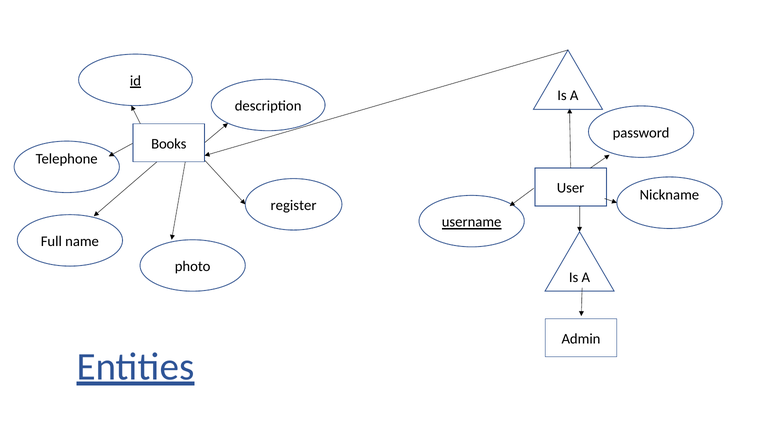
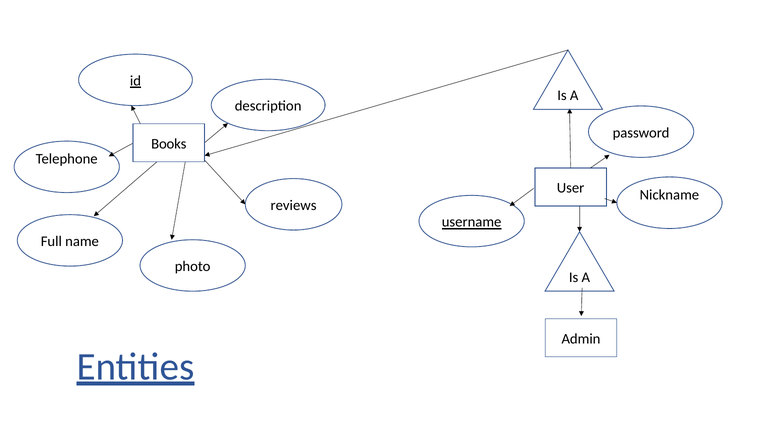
register: register -> reviews (294, 205)
